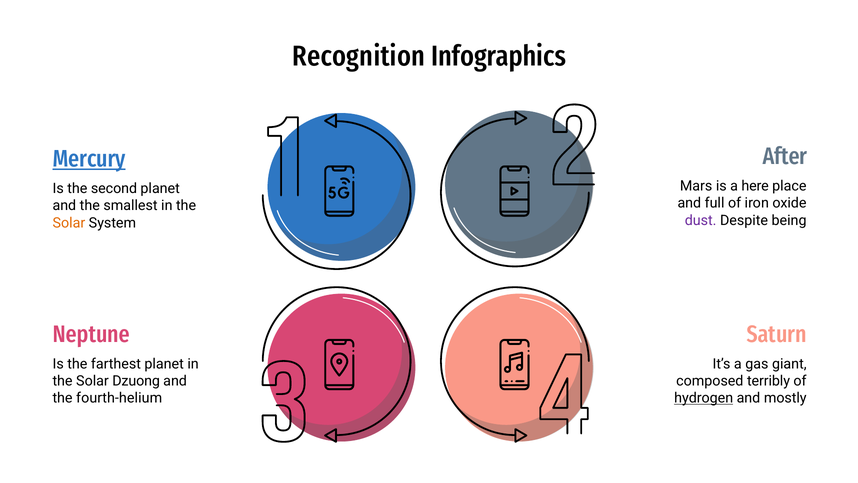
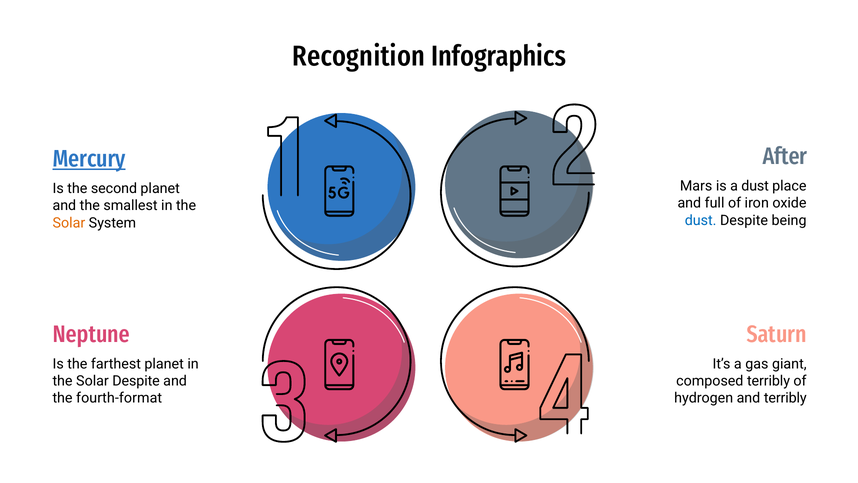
a here: here -> dust (755, 186)
dust colour: purple -> blue (701, 220)
Solar Dzuong: Dzuong -> Despite (136, 381)
fourth-helium: fourth-helium -> fourth-format (119, 398)
hydrogen underline: present -> none (704, 398)
and mostly: mostly -> terribly (785, 398)
